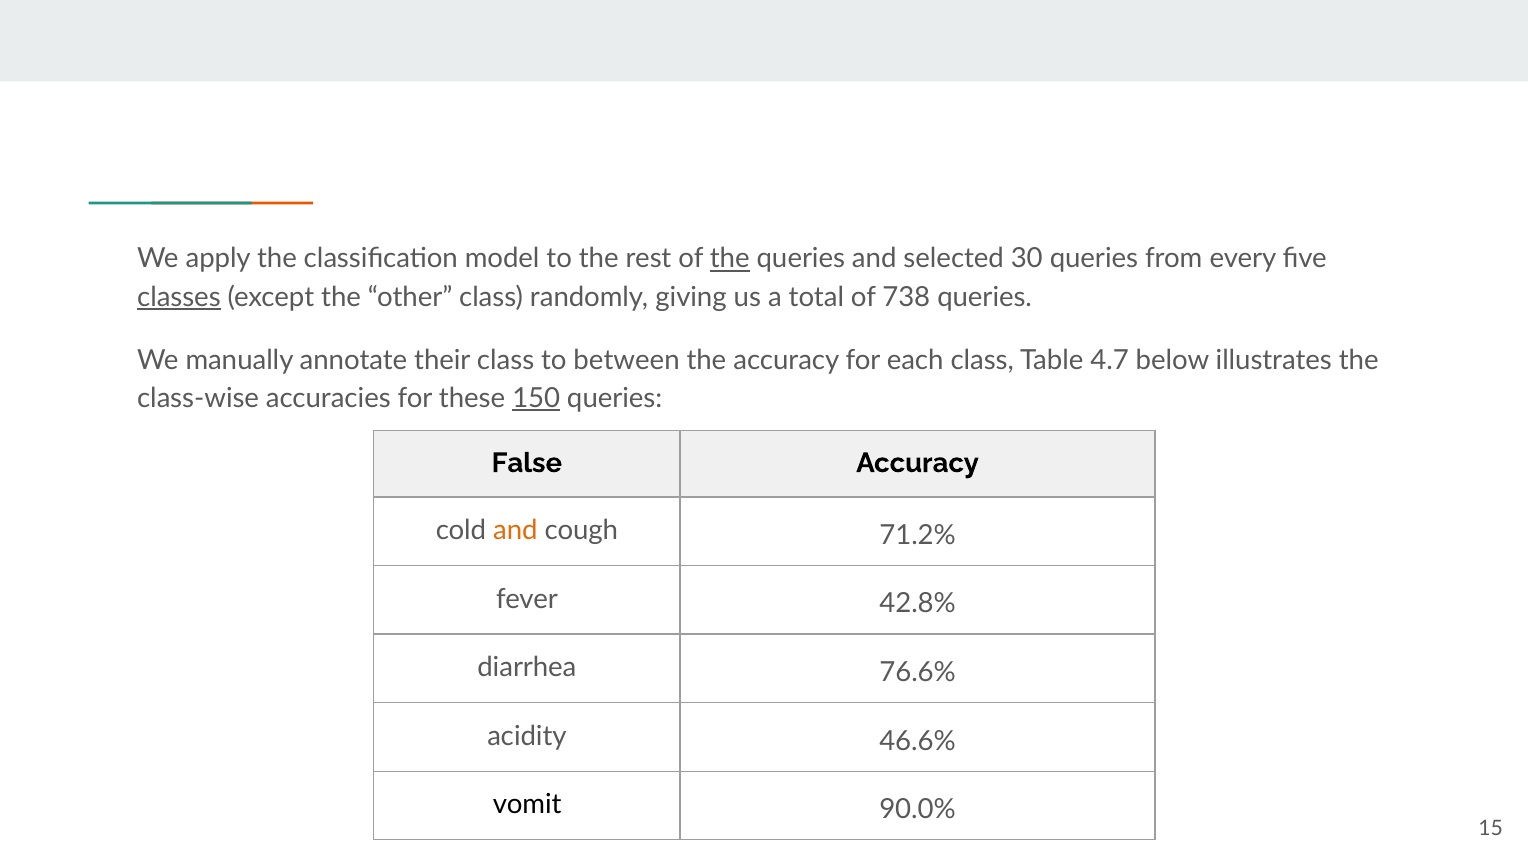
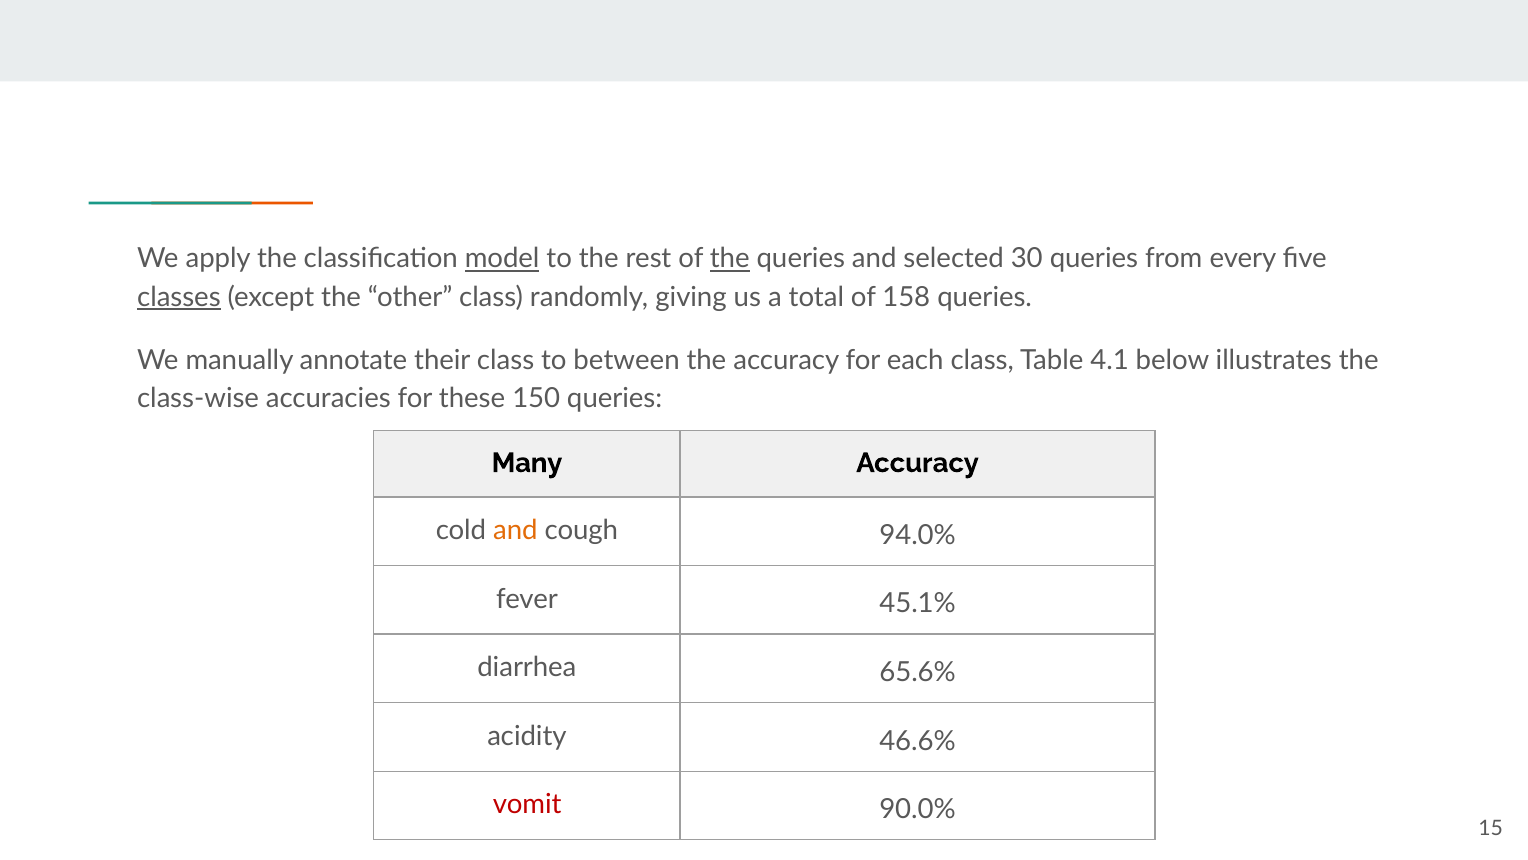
model underline: none -> present (502, 259)
738: 738 -> 158 (906, 297)
4.7: 4.7 -> 4.1 (1110, 360)
150 underline: present -> none (536, 398)
False: False -> Many (527, 463)
71.2%: 71.2% -> 94.0% (918, 535)
42.8%: 42.8% -> 45.1% (918, 604)
76.6%: 76.6% -> 65.6% (918, 672)
vomit colour: black -> red (527, 804)
